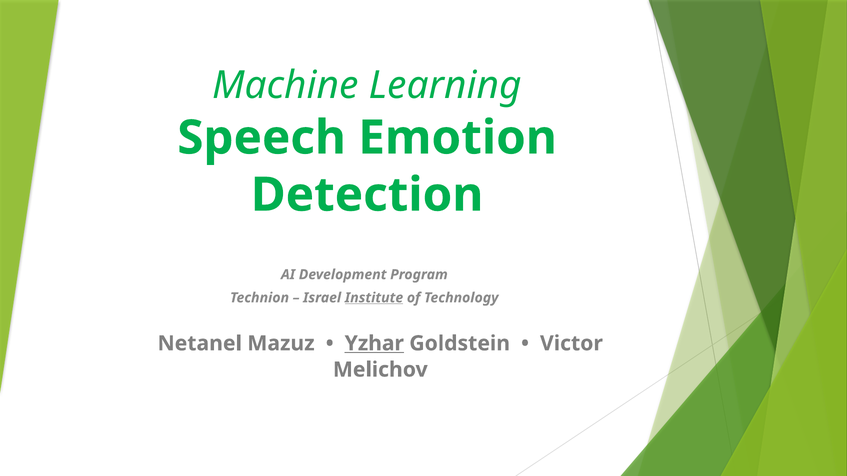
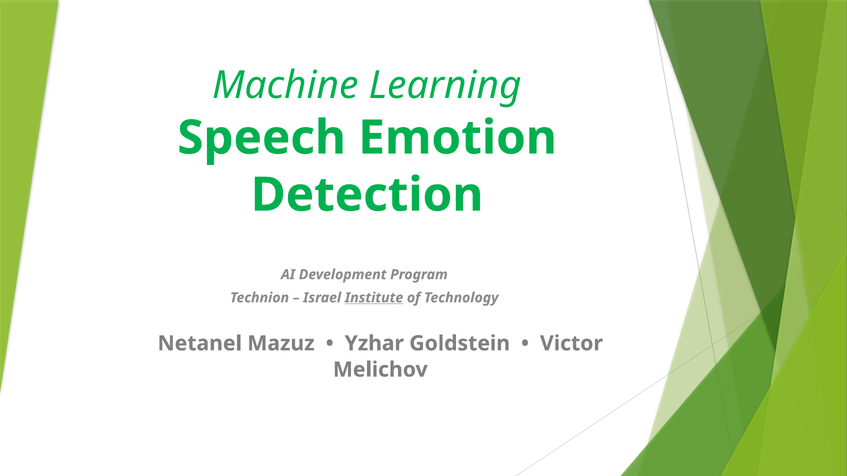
Yzhar underline: present -> none (374, 344)
